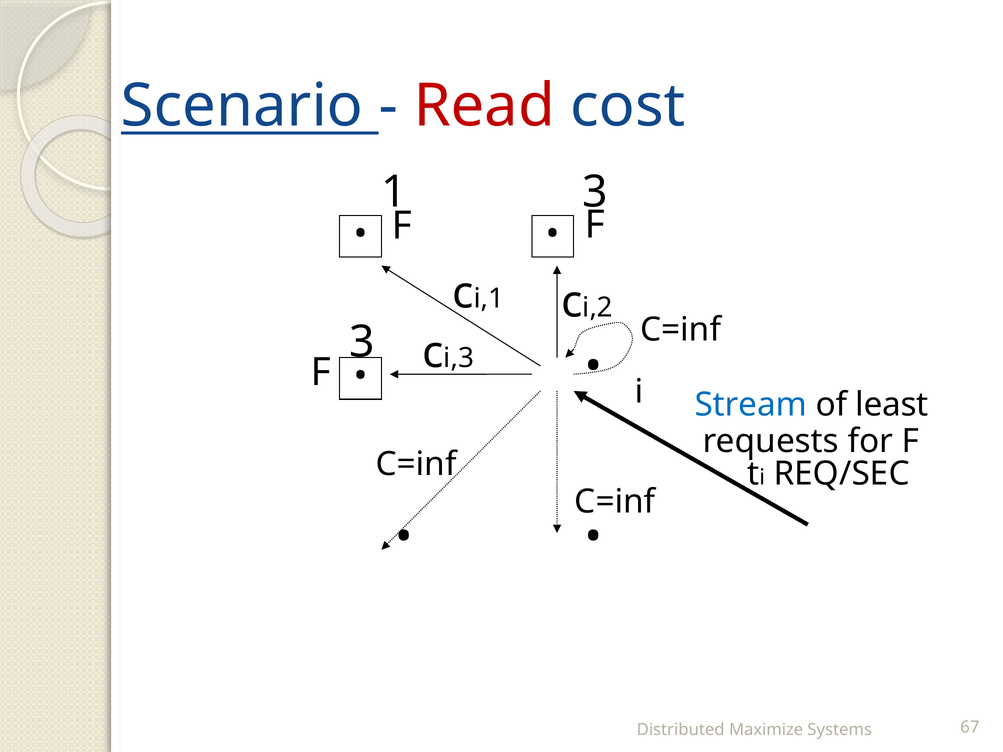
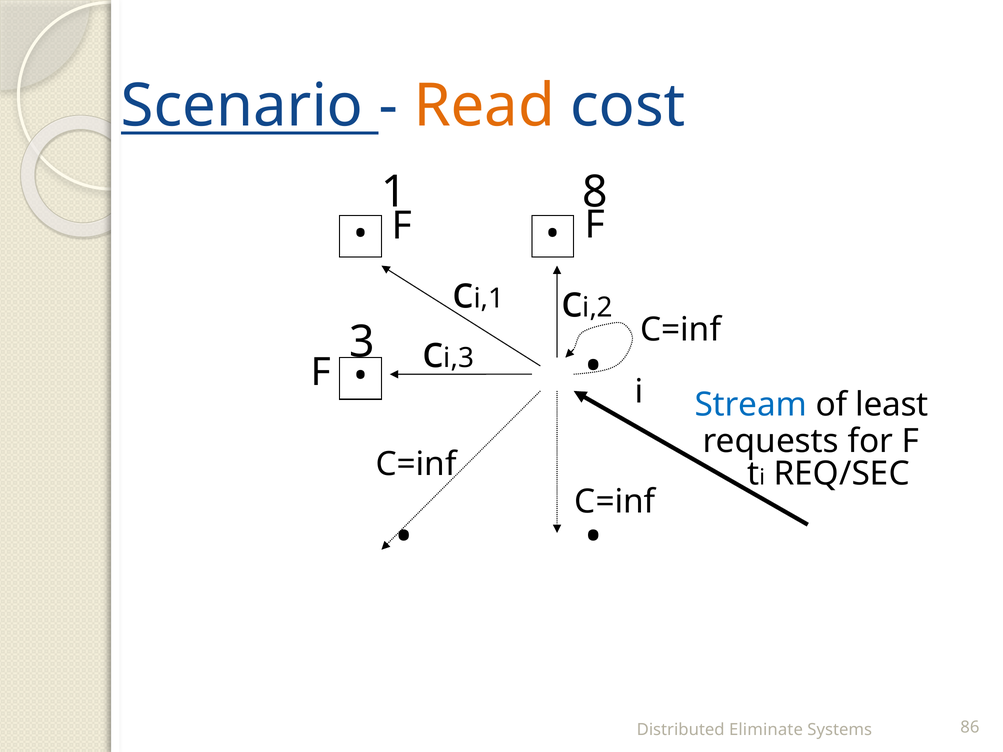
Read colour: red -> orange (484, 106)
1 3: 3 -> 8 (595, 192)
Maximize: Maximize -> Eliminate (766, 730)
67: 67 -> 86 (970, 727)
